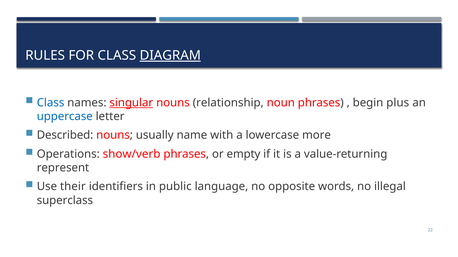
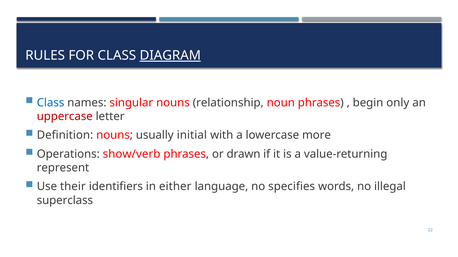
singular underline: present -> none (131, 103)
plus: plus -> only (398, 103)
uppercase colour: blue -> red (65, 117)
Described: Described -> Definition (65, 135)
name: name -> initial (192, 135)
empty: empty -> drawn (244, 154)
public: public -> either (175, 187)
opposite: opposite -> specifies (292, 187)
